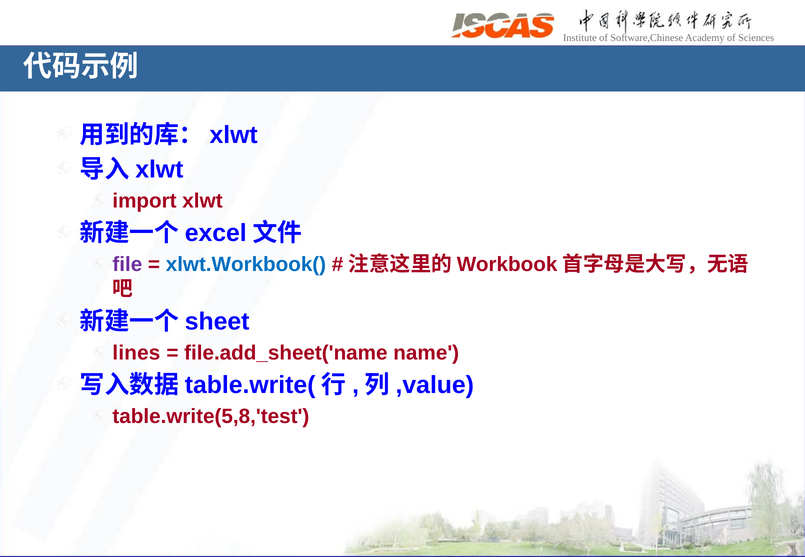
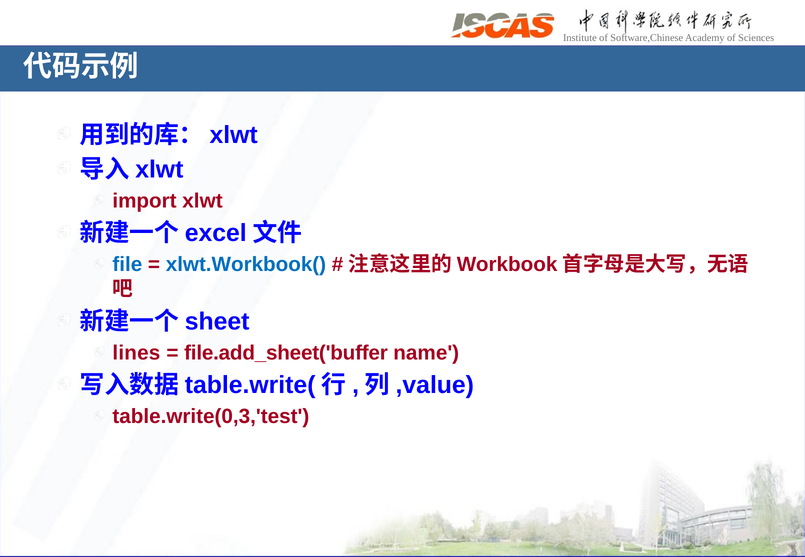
file colour: purple -> blue (127, 265)
file.add_sheet('name: file.add_sheet('name -> file.add_sheet('buffer (286, 353)
table.write(5,8,'test: table.write(5,8,'test -> table.write(0,3,'test (211, 417)
